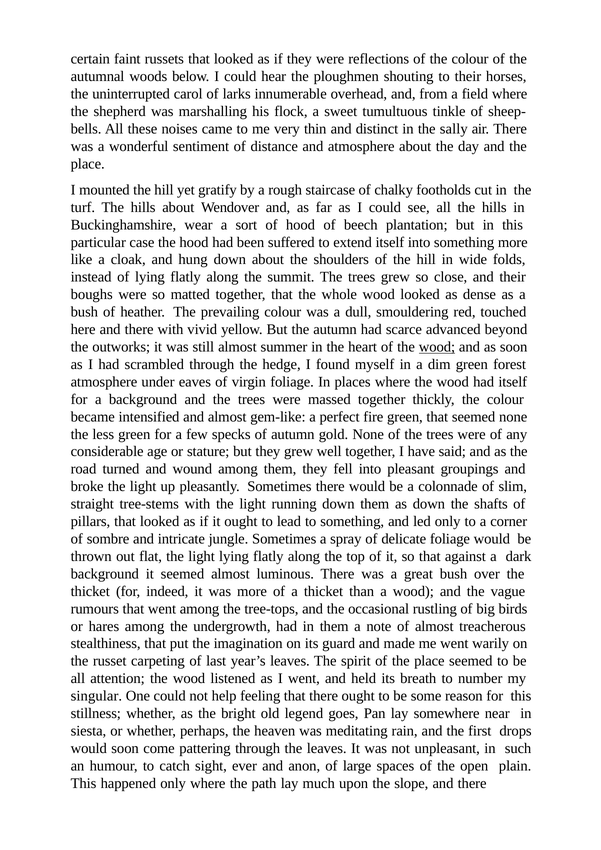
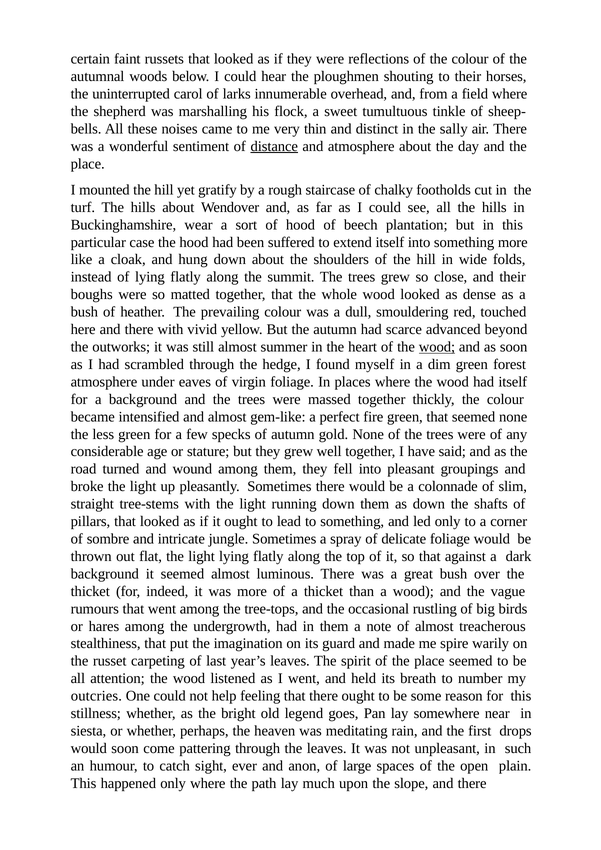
distance underline: none -> present (274, 146)
me went: went -> spire (454, 644)
singular: singular -> outcries (96, 696)
